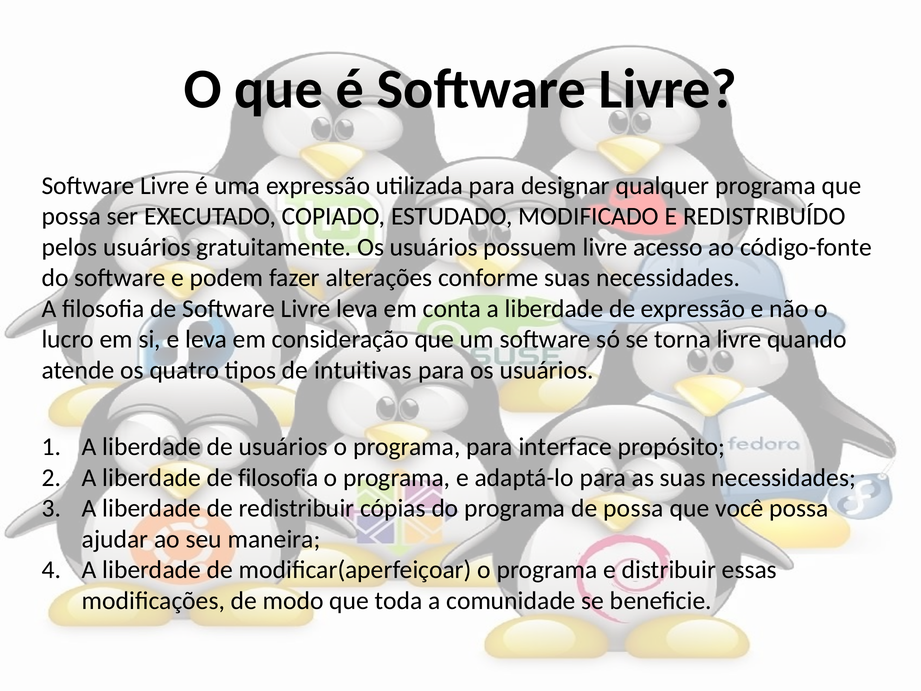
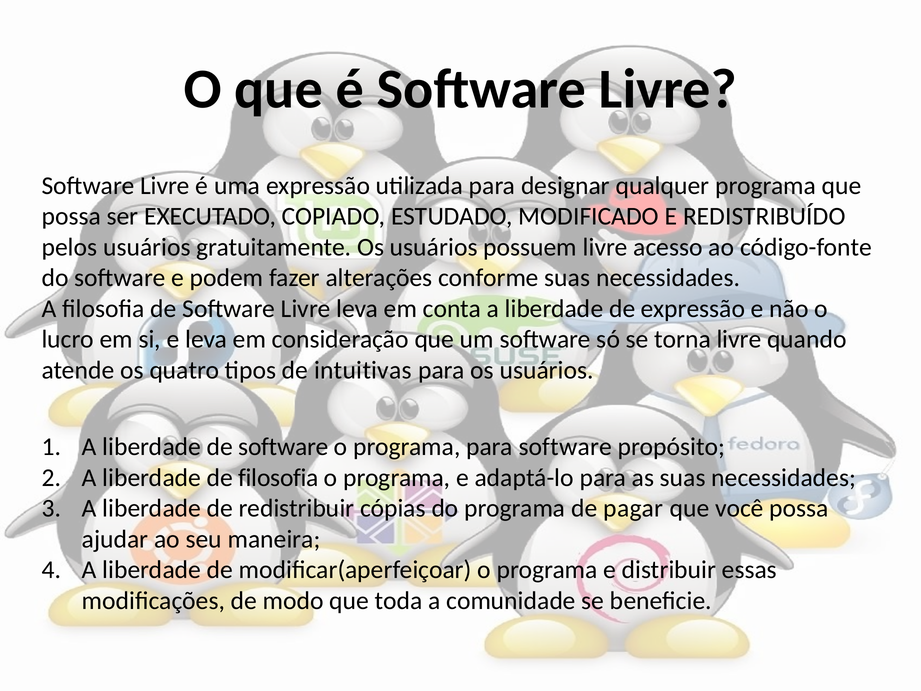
liberdade de usuários: usuários -> software (284, 447)
para interface: interface -> software (565, 447)
de possa: possa -> pagar (633, 508)
